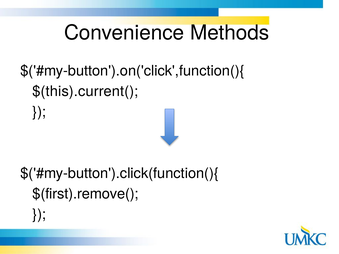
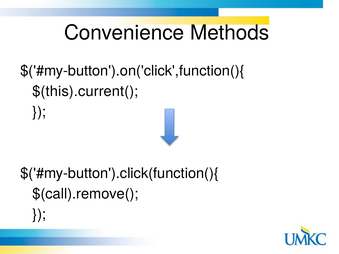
$(first).remove(: $(first).remove( -> $(call).remove( (86, 194)
